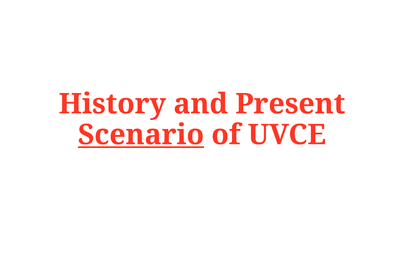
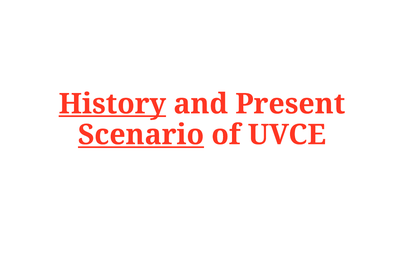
History underline: none -> present (112, 104)
